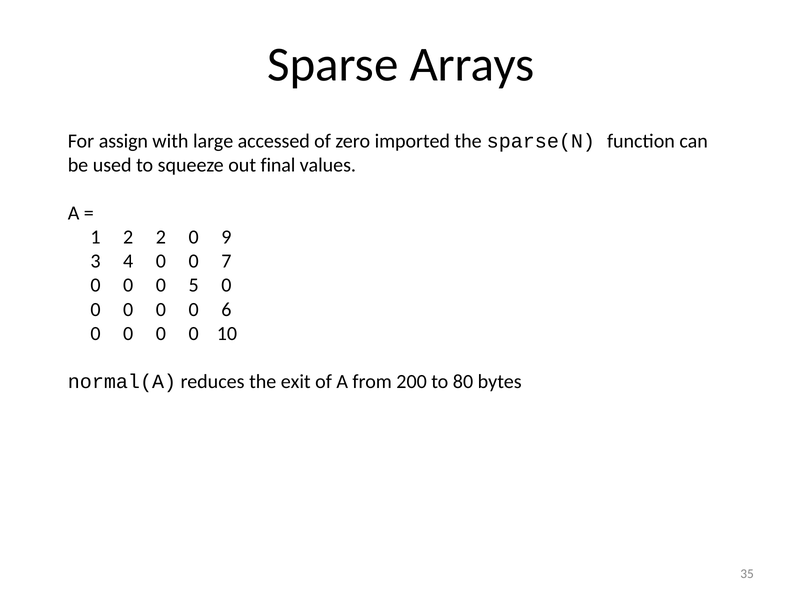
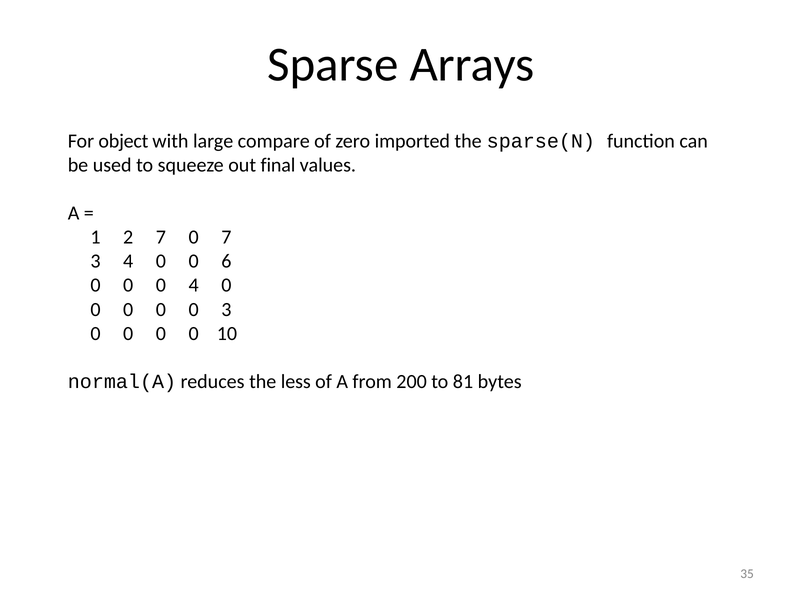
assign: assign -> object (123, 141)
accessed: accessed -> compare (274, 141)
2 2: 2 -> 7 (161, 237)
0 9: 9 -> 7 (226, 237)
7: 7 -> 6 (226, 262)
0 5: 5 -> 4 (194, 286)
0 6: 6 -> 3 (226, 310)
exit: exit -> less (296, 382)
80: 80 -> 81 (463, 382)
